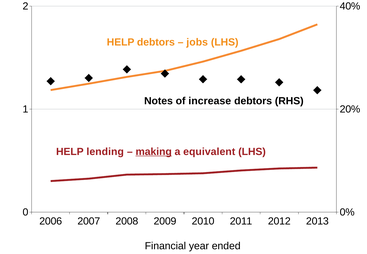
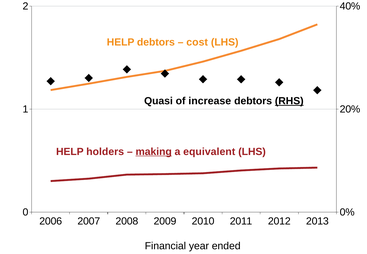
jobs: jobs -> cost (197, 42)
Notes: Notes -> Quasi (158, 101)
RHS underline: none -> present (289, 101)
lending: lending -> holders (105, 152)
